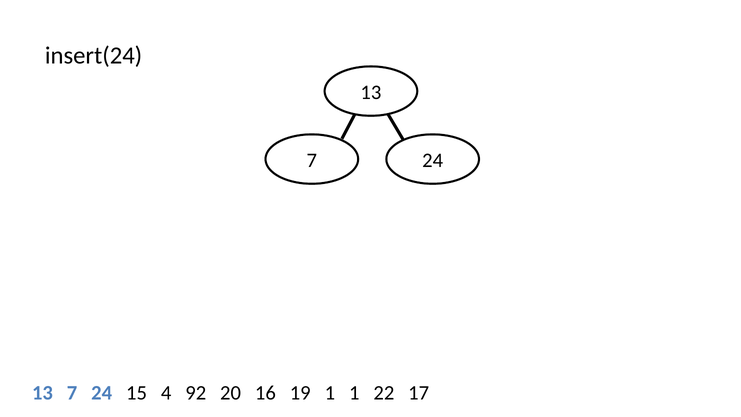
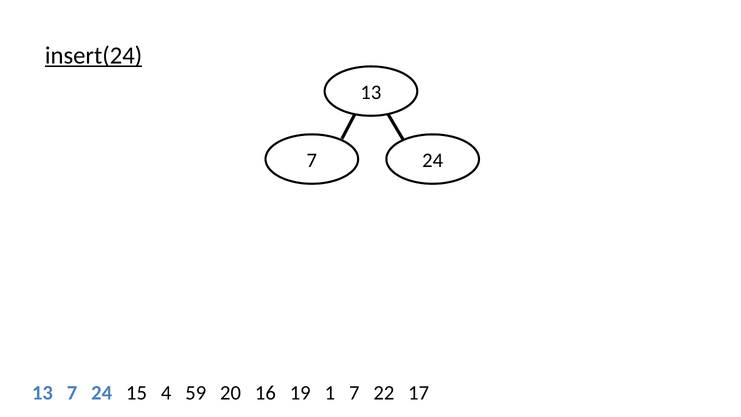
insert(24 underline: none -> present (94, 56)
92: 92 -> 59 (196, 393)
1 1: 1 -> 7 (354, 393)
